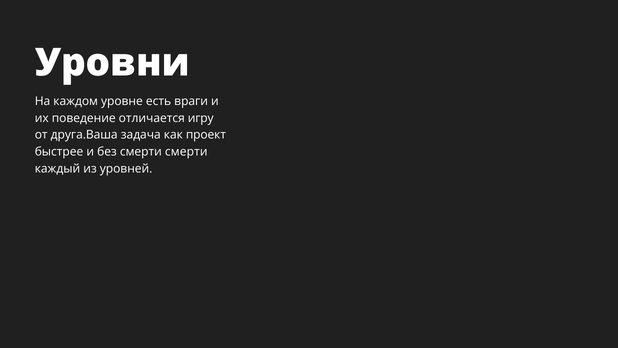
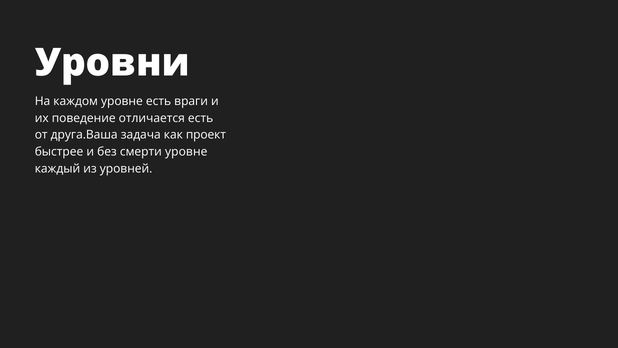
отличается игру: игру -> есть (201, 118)
смерти смерти: смерти -> уровне (186, 152)
